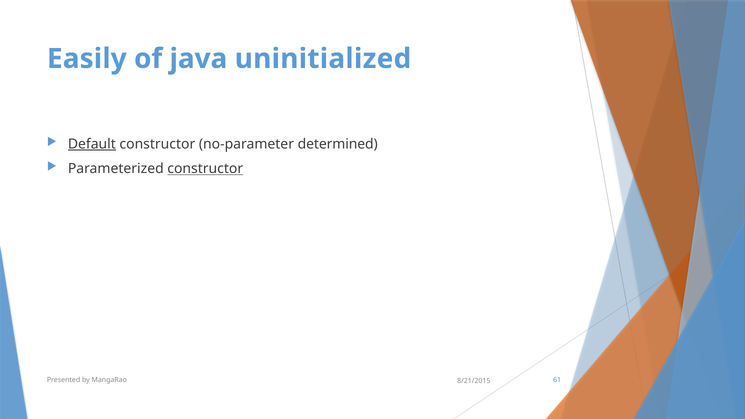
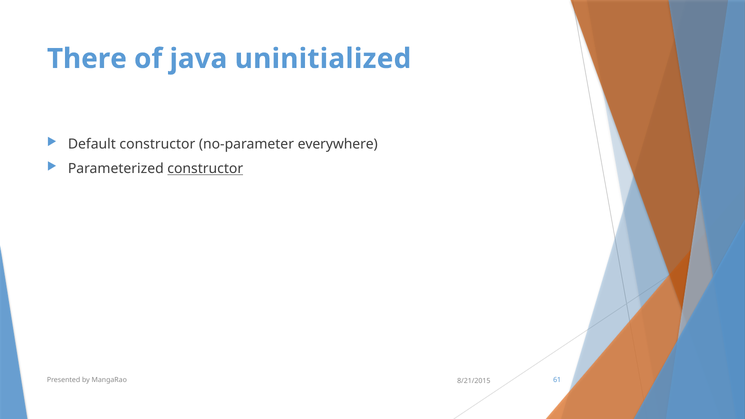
Easily: Easily -> There (87, 59)
Default underline: present -> none (92, 144)
determined: determined -> everywhere (338, 144)
